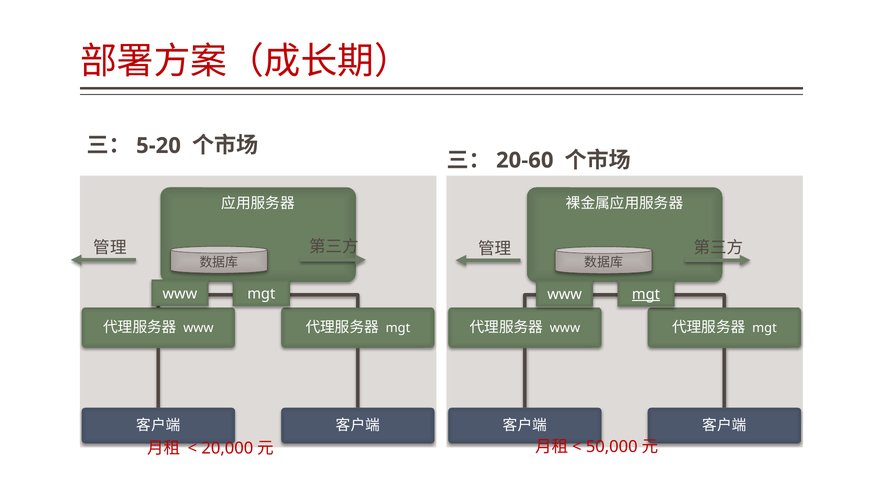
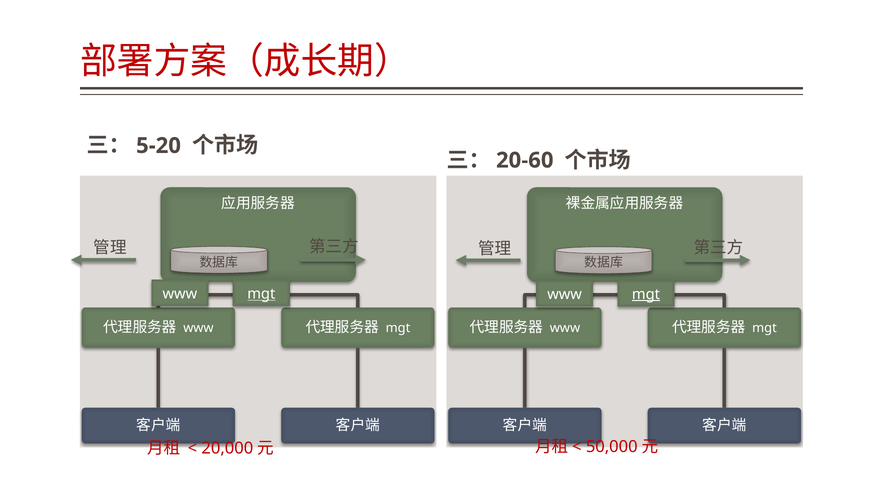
mgt underline: none -> present (261, 294)
